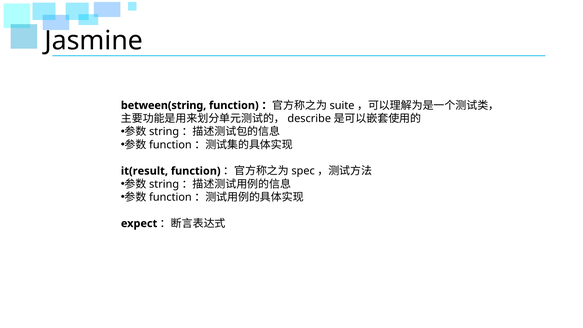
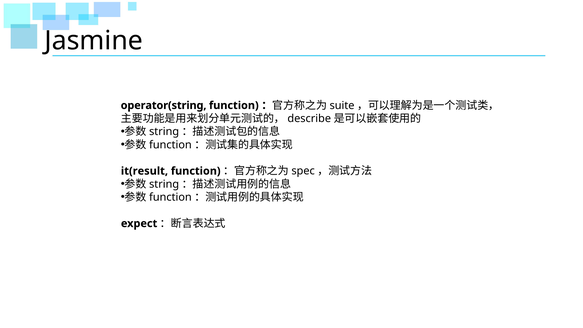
between(string: between(string -> operator(string (164, 105)
